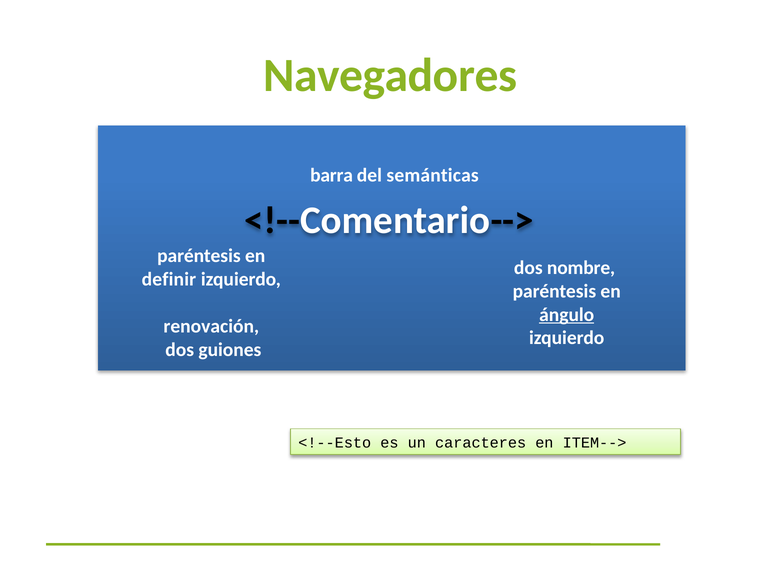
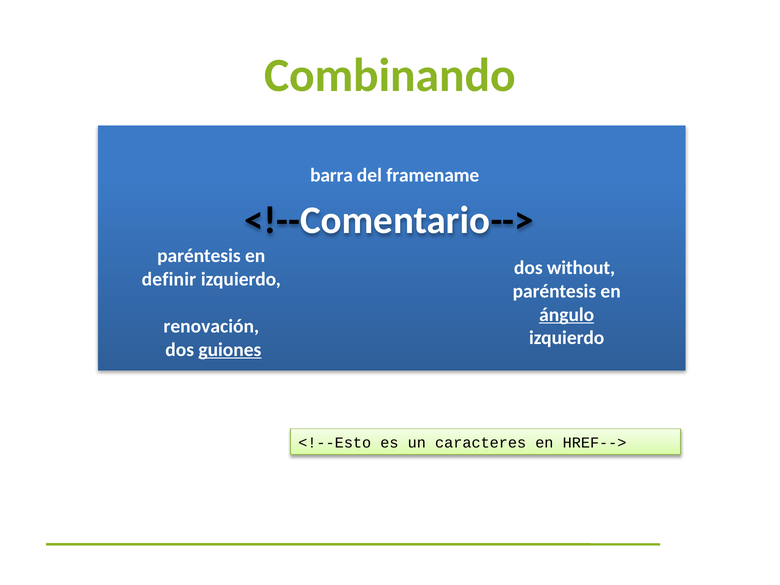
Navegadores: Navegadores -> Combinando (390, 76)
semánticas: semánticas -> framename (433, 176)
nombre: nombre -> without (581, 268)
guiones underline: none -> present (230, 350)
ITEM-->: ITEM--> -> HREF--> (595, 443)
